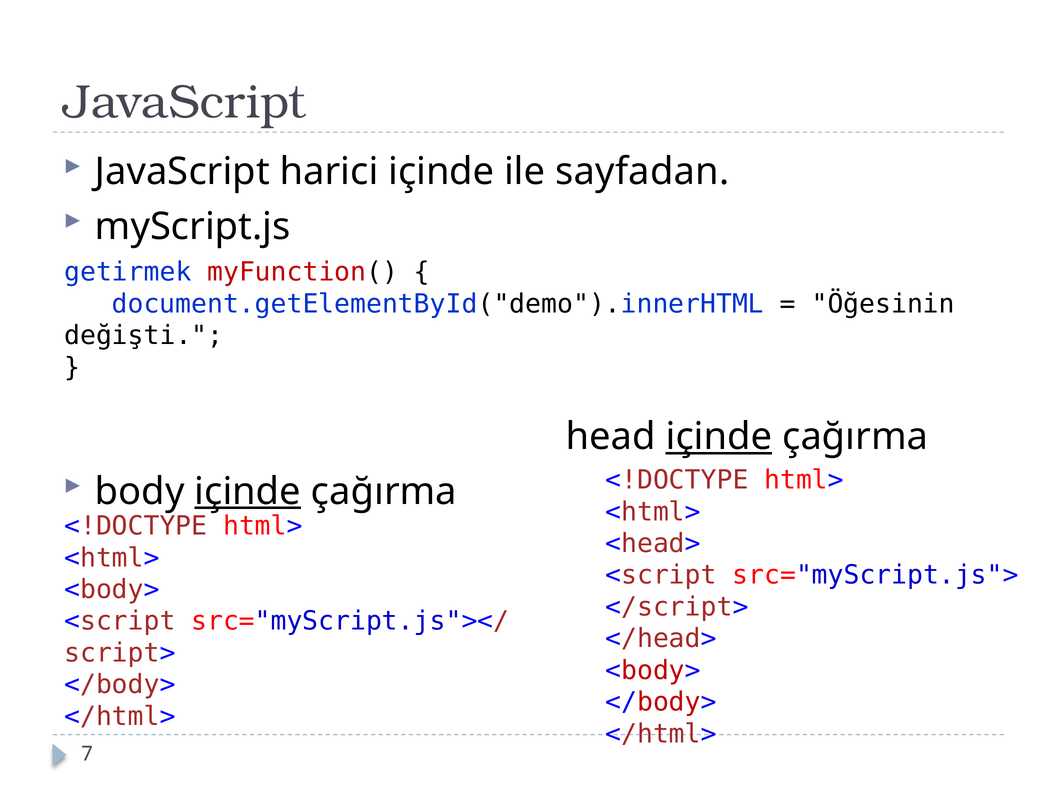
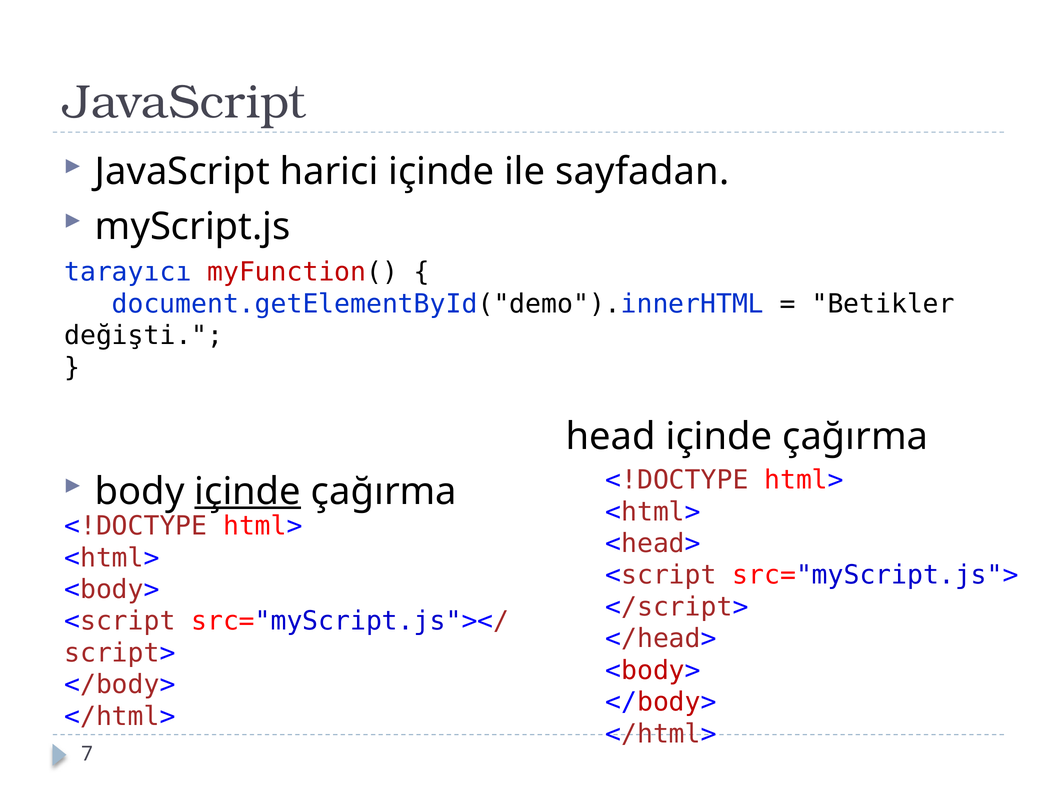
getirmek: getirmek -> tarayıcı (128, 272)
Öğesinin: Öğesinin -> Betikler (883, 304)
içinde underline: present -> none (719, 437)
